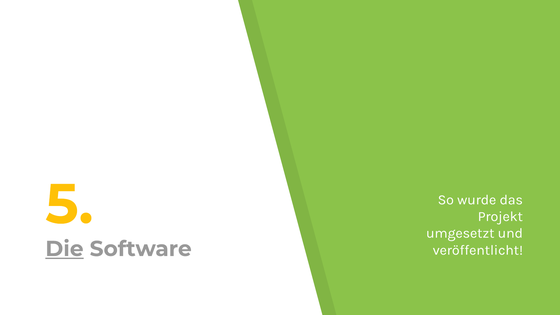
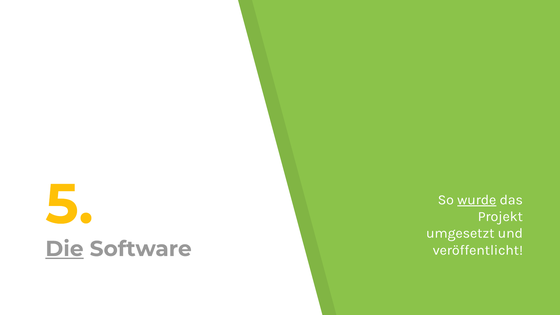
wurde underline: none -> present (477, 200)
